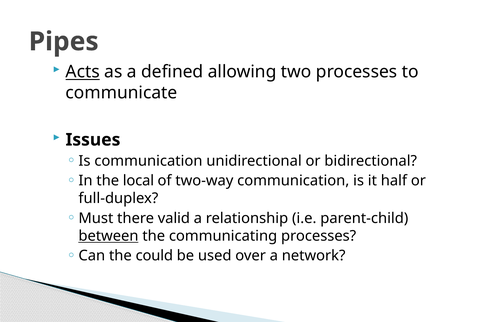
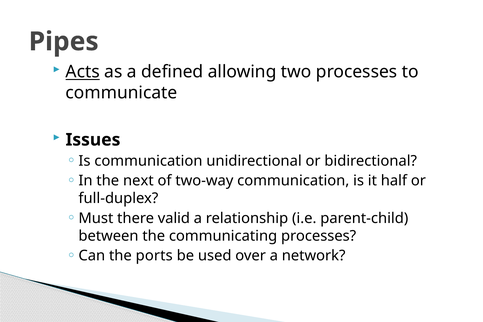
local: local -> next (138, 181)
between underline: present -> none (108, 236)
could: could -> ports (154, 256)
